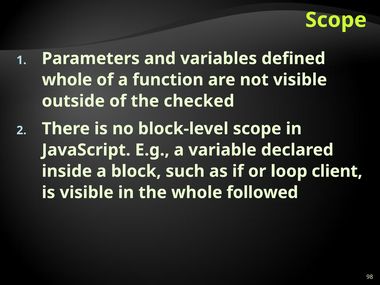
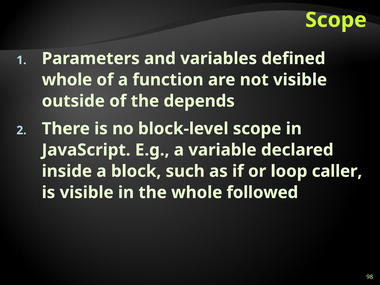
checked: checked -> depends (199, 101)
client: client -> caller (337, 171)
